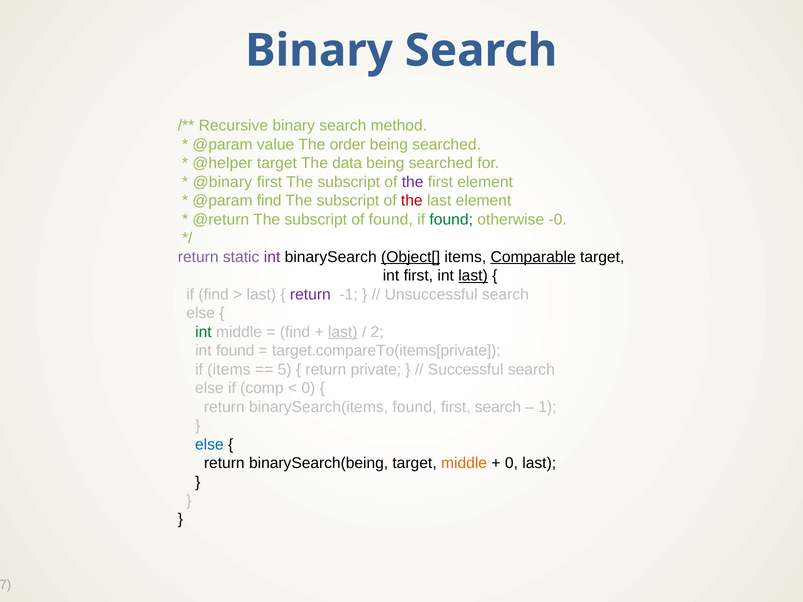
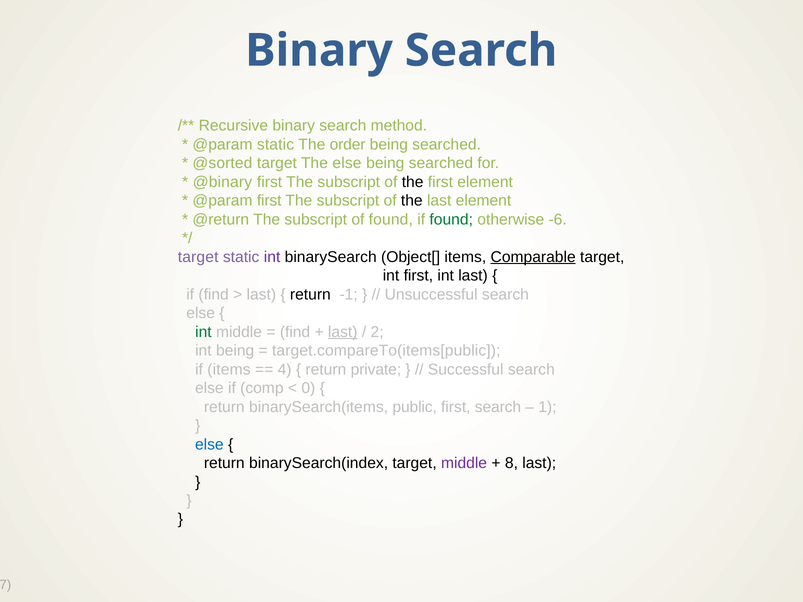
@param value: value -> static (276, 145)
@helper: @helper -> @sorted (222, 163)
The data: data -> else (347, 163)
the colour: purple -> black (413, 182)
@param find: find -> first (269, 201)
the colour: red -> black (412, 201)
-0: -0 -> -6 (558, 220)
return: return -> target (198, 257)
Object[ underline: present -> none (411, 257)
last underline: present -> none (473, 276)
return colour: purple -> black (310, 295)
int found: found -> being (235, 351)
target.compareTo(items[private: target.compareTo(items[private -> target.compareTo(items[public (386, 351)
5: 5 -> 4 (285, 370)
binarySearch(items found: found -> public (415, 407)
binarySearch(being: binarySearch(being -> binarySearch(index (319, 463)
middle colour: orange -> purple (464, 463)
0: 0 -> 8 (511, 463)
